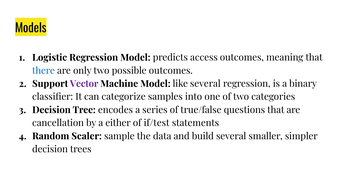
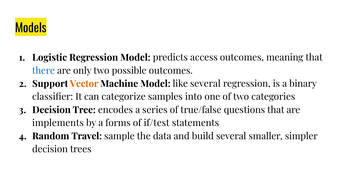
Vector colour: purple -> orange (84, 84)
cancellation: cancellation -> implements (58, 123)
either: either -> forms (118, 123)
Scaler: Scaler -> Travel (87, 136)
